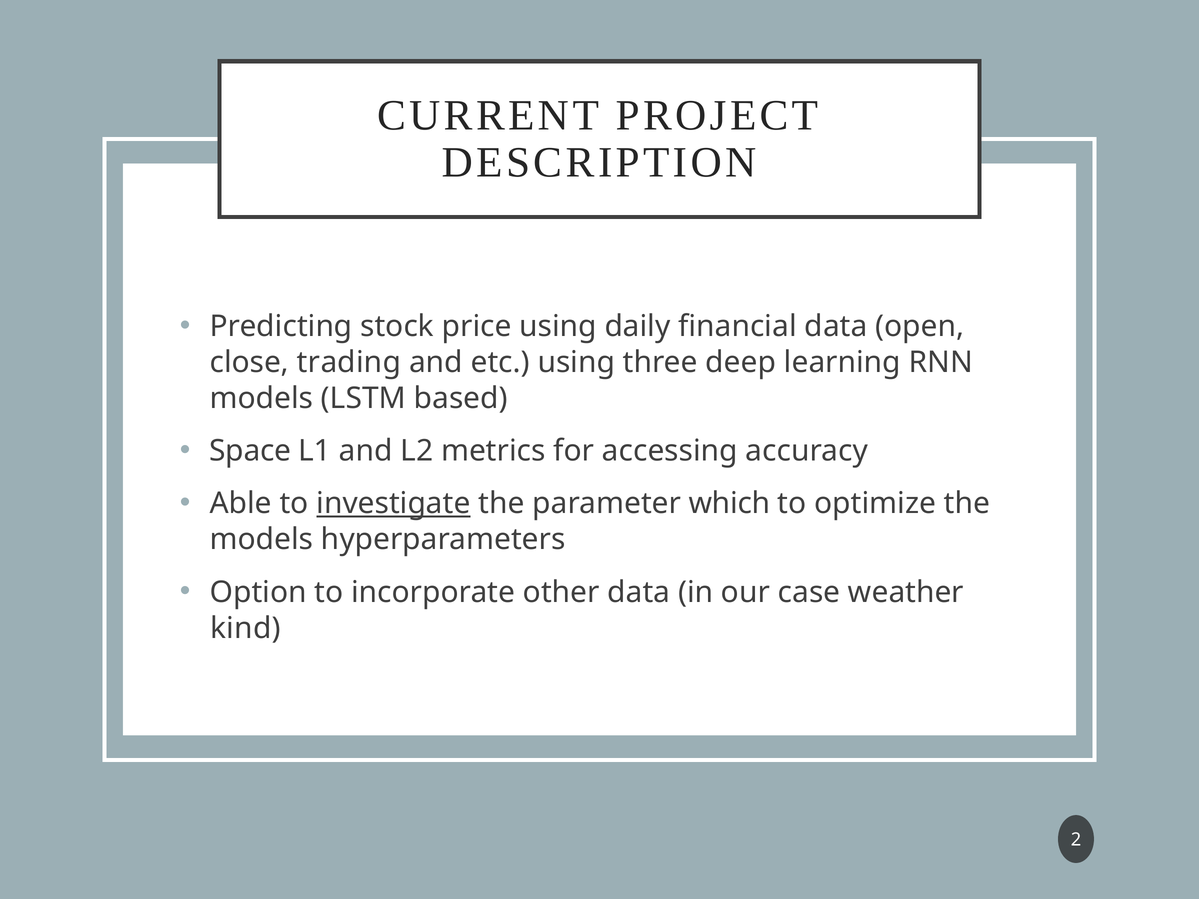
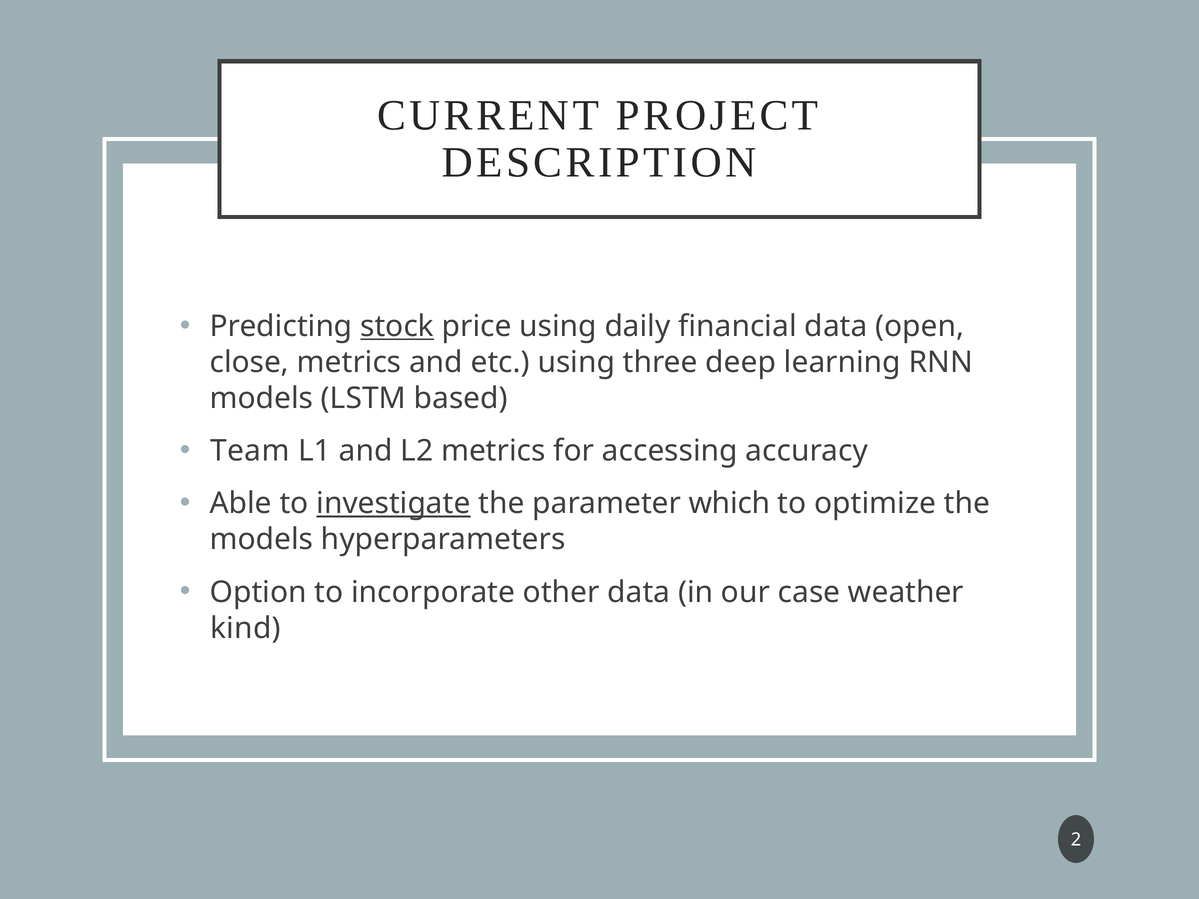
stock underline: none -> present (397, 327)
close trading: trading -> metrics (349, 363)
Space: Space -> Team (250, 451)
